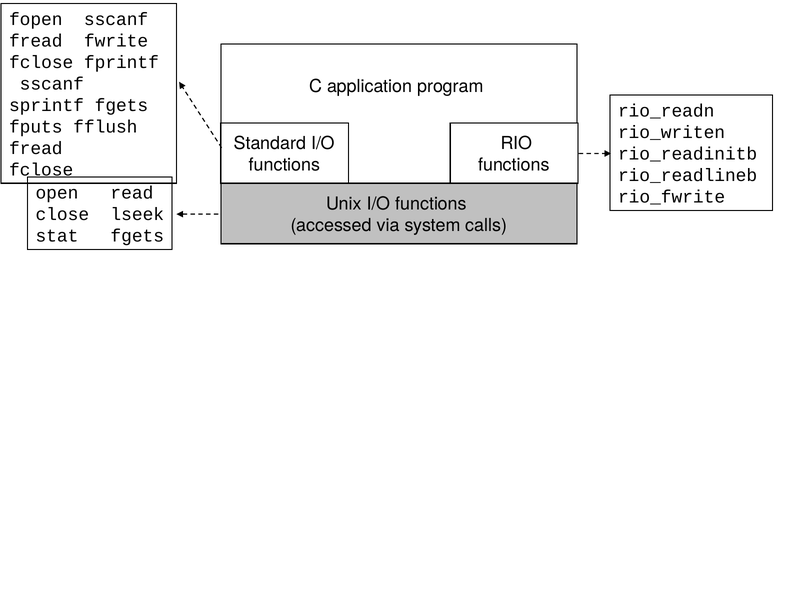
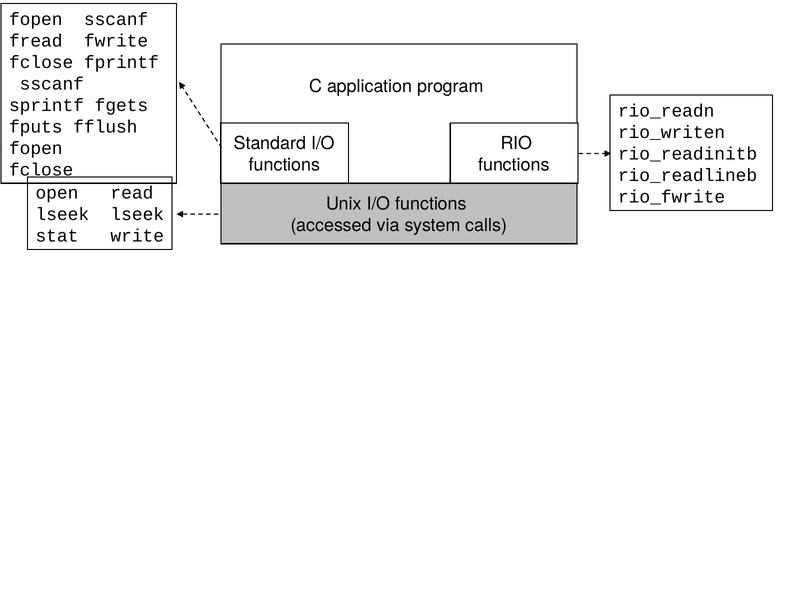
fread: fread -> fopen (36, 148)
close: close -> lseek (62, 214)
stat fgets: fgets -> write (137, 236)
